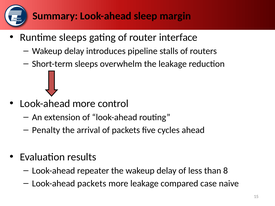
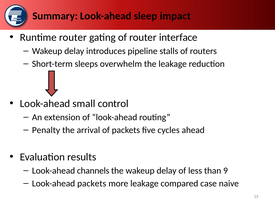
margin: margin -> impact (175, 16)
Runtime sleeps: sleeps -> router (73, 37)
Look-ahead more: more -> small (84, 104)
repeater: repeater -> channels (93, 171)
8: 8 -> 9 (226, 171)
